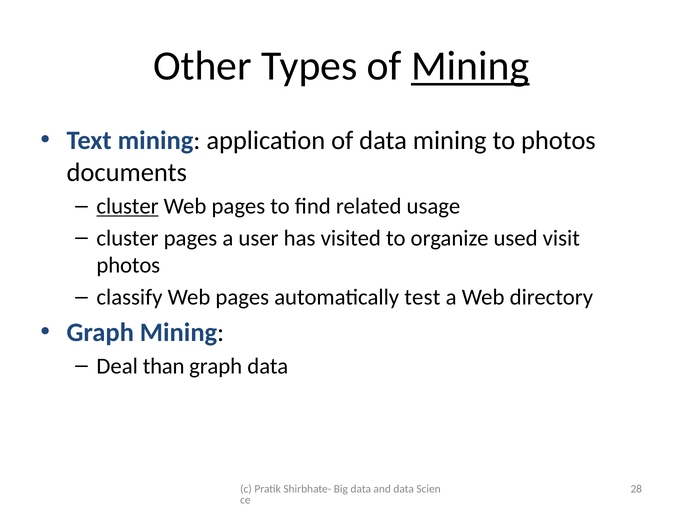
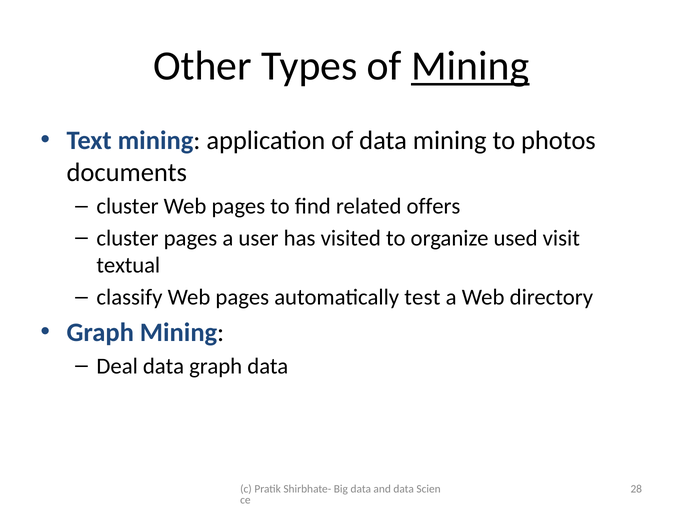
cluster underline: present -> none (128, 206)
usage: usage -> offers (433, 206)
photos: photos -> textual (128, 266)
Deal than: than -> data (164, 366)
